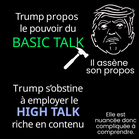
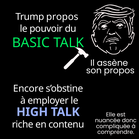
Trump: Trump -> Encore (28, 89)
